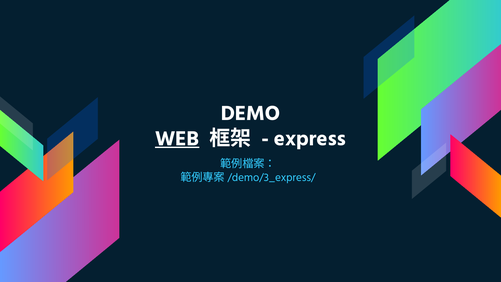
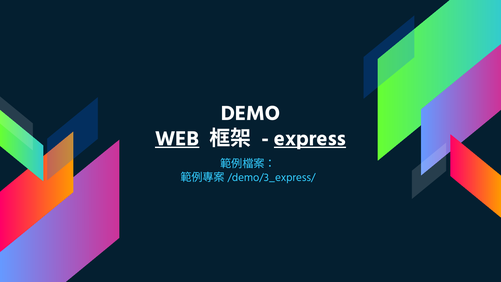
express underline: none -> present (310, 138)
